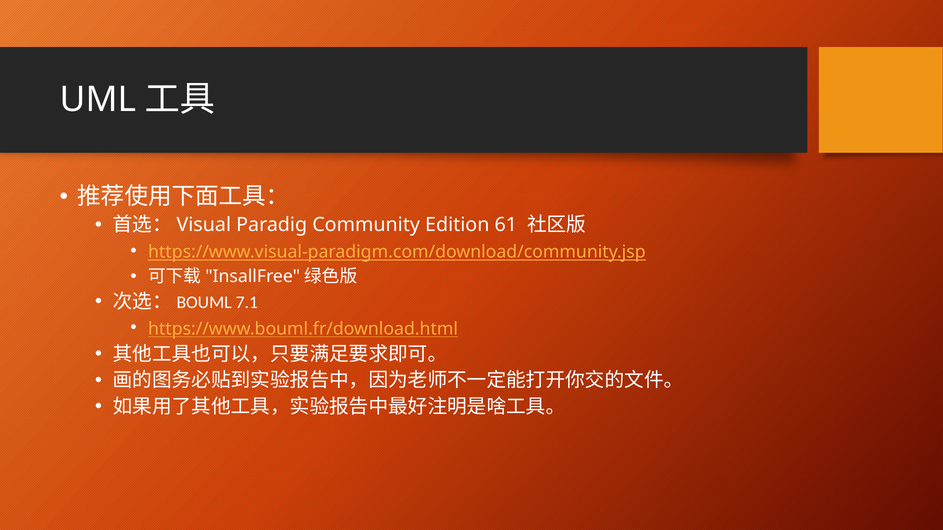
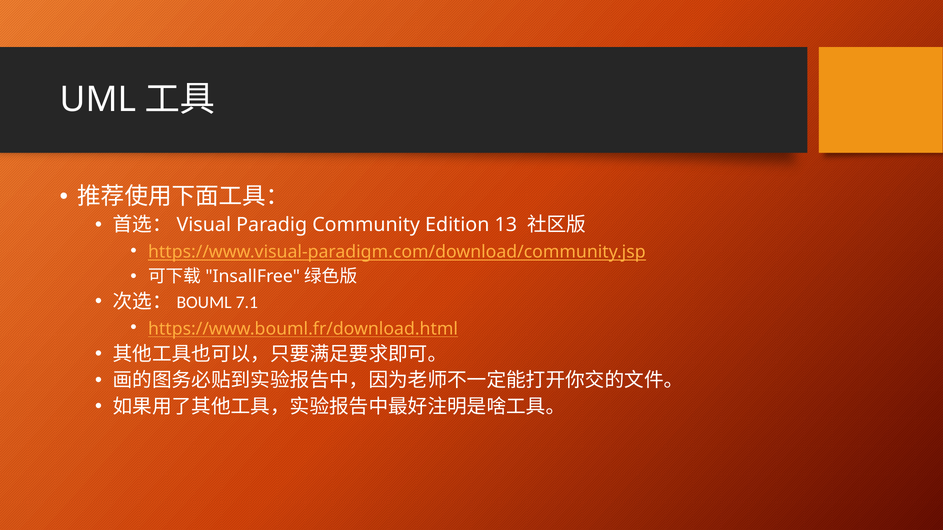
61: 61 -> 13 (506, 225)
